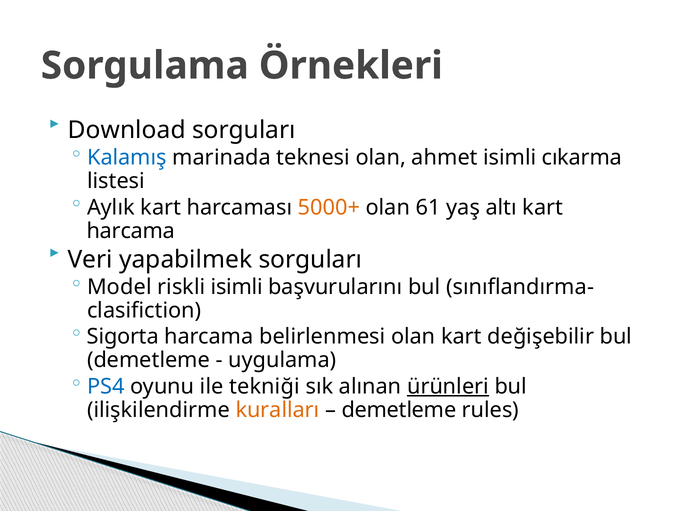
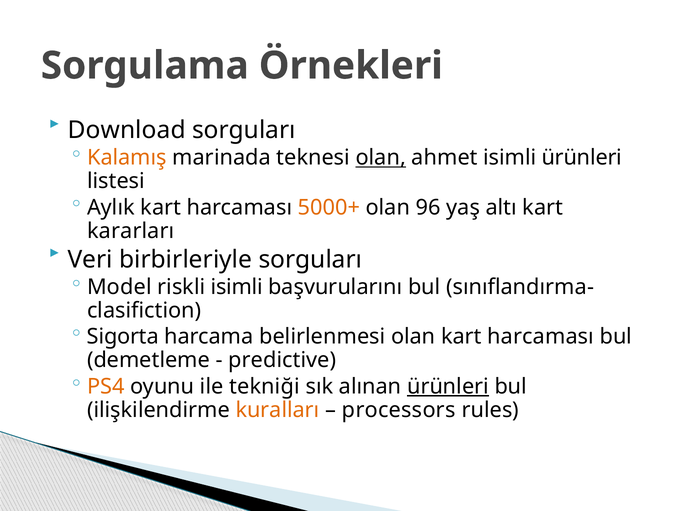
Kalamış colour: blue -> orange (127, 158)
olan underline: none -> present (381, 158)
isimli cıkarma: cıkarma -> ürünleri (582, 158)
61: 61 -> 96 (428, 207)
harcama: harcama -> kararları (131, 231)
yapabilmek: yapabilmek -> birbirleriyle (186, 259)
olan kart değişebilir: değişebilir -> harcaması (541, 337)
uygulama: uygulama -> predictive (282, 360)
PS4 colour: blue -> orange (106, 386)
demetleme: demetleme -> processors (399, 410)
